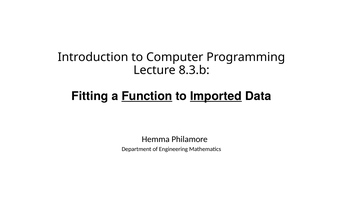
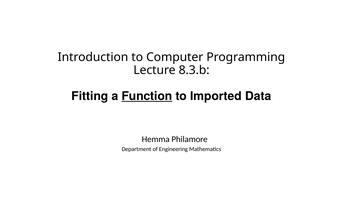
Imported underline: present -> none (216, 96)
